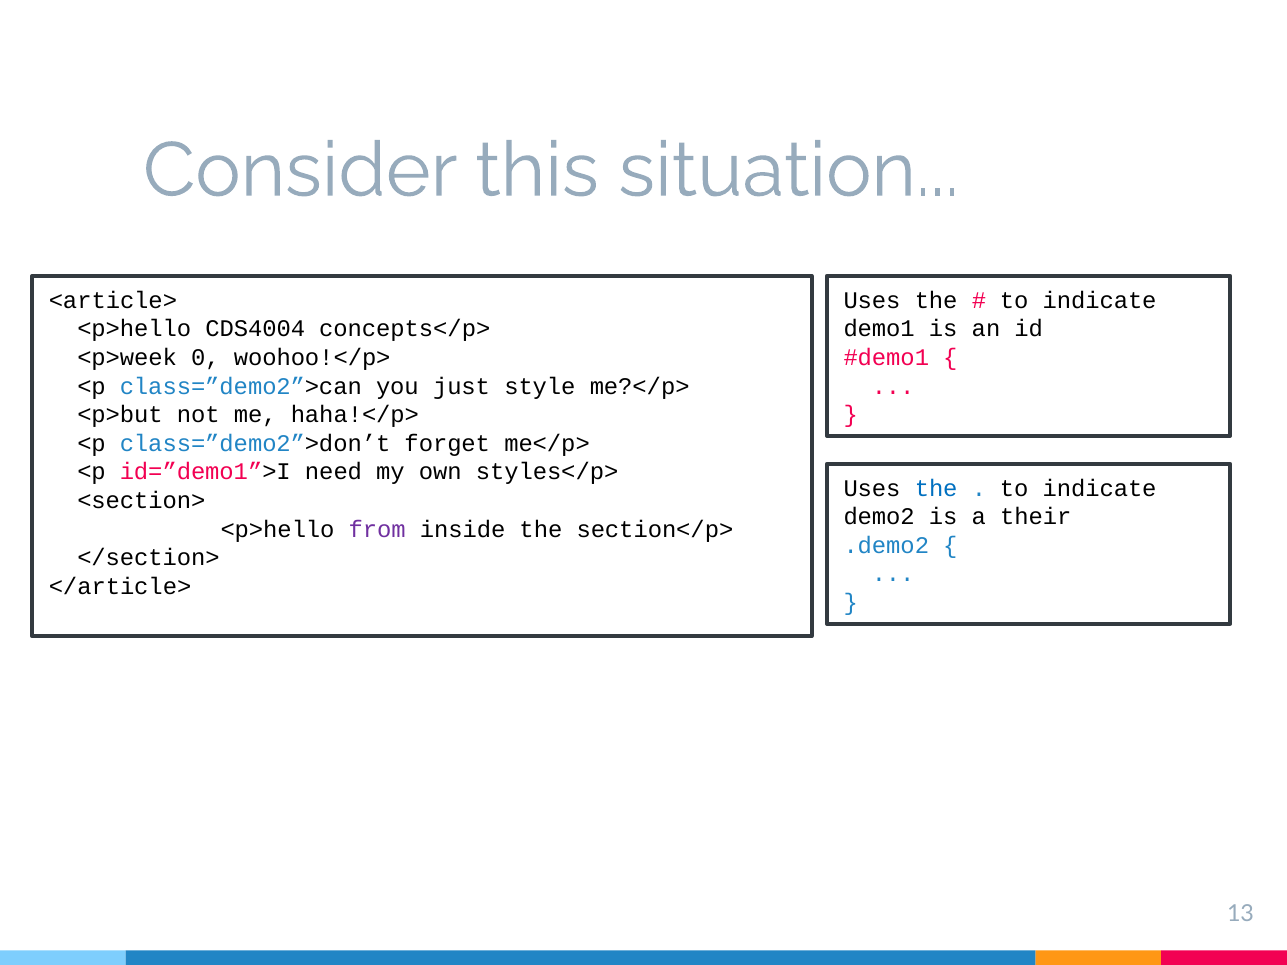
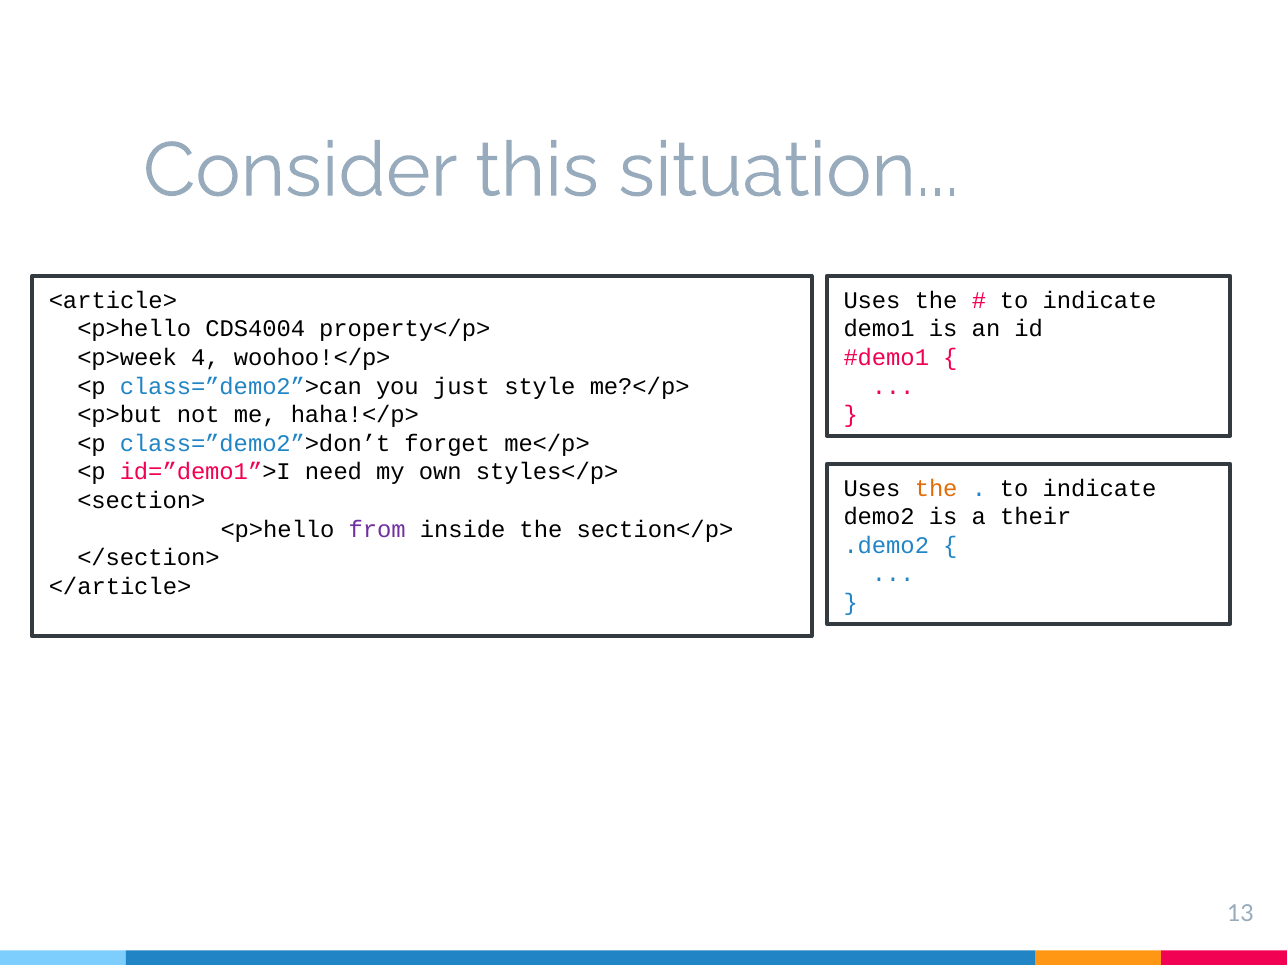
concepts</p>: concepts</p> -> property</p> (405, 329)
0: 0 -> 4 (205, 358)
the colour: blue -> orange (936, 488)
